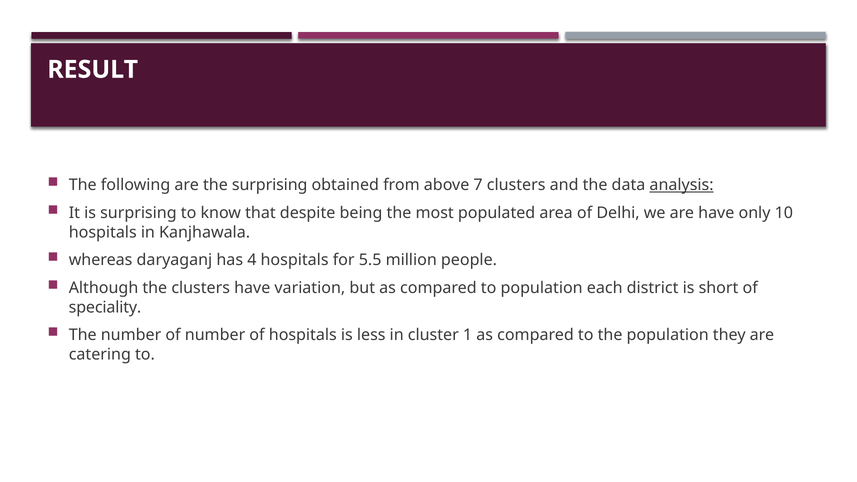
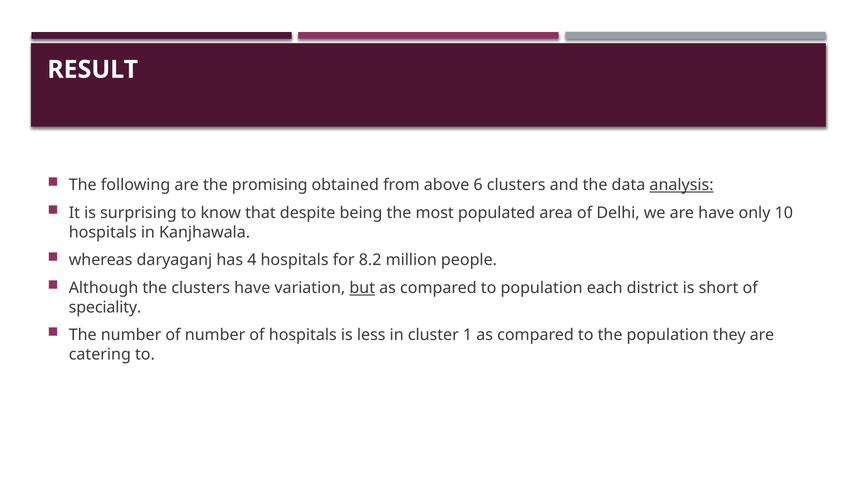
the surprising: surprising -> promising (270, 185)
7: 7 -> 6 (478, 185)
5.5: 5.5 -> 8.2 (370, 260)
but underline: none -> present (362, 288)
